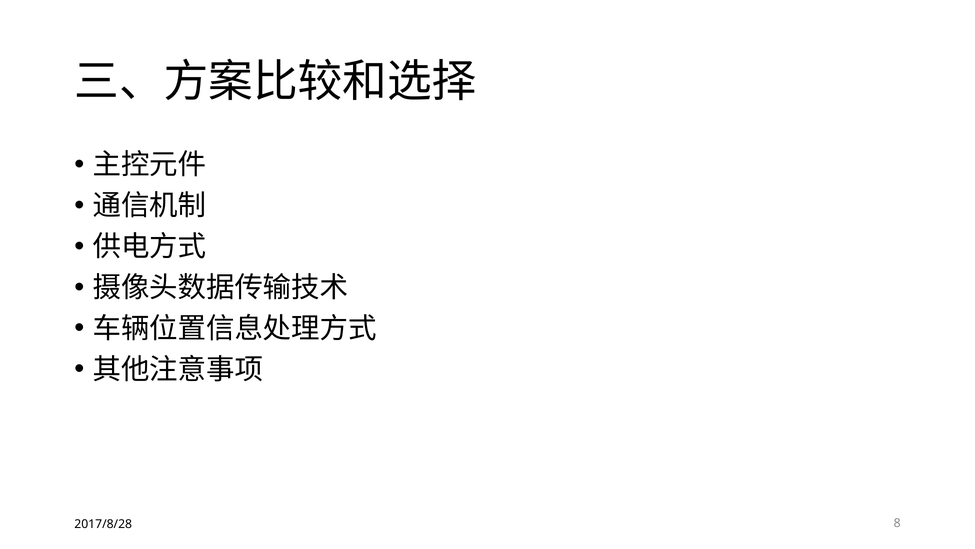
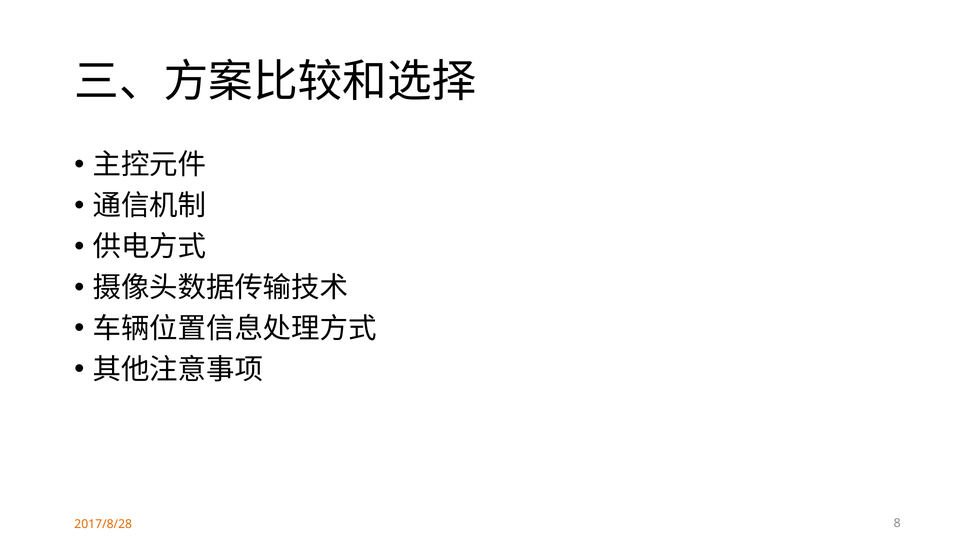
2017/8/28 colour: black -> orange (103, 524)
